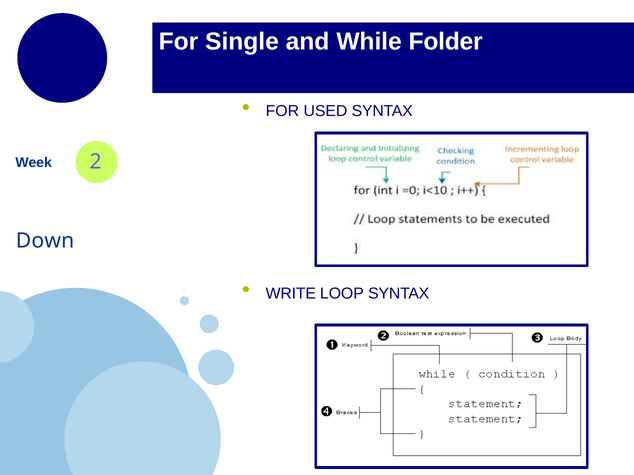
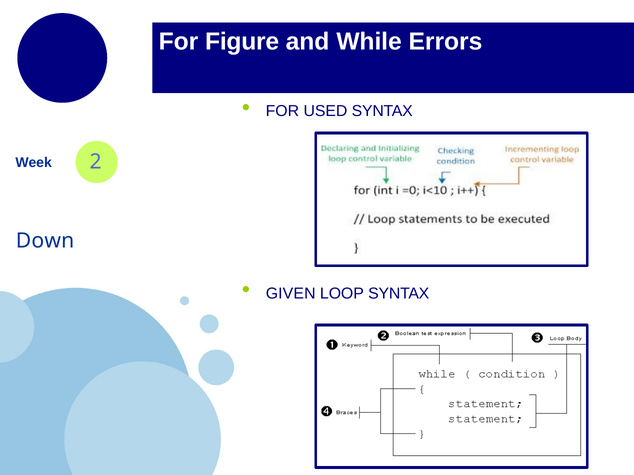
Single: Single -> Figure (242, 42)
Folder: Folder -> Errors (445, 42)
WRITE: WRITE -> GIVEN (291, 294)
